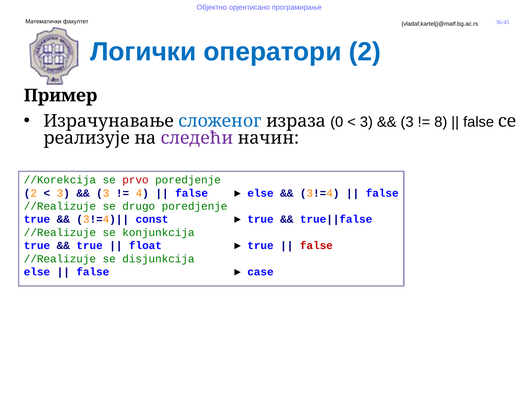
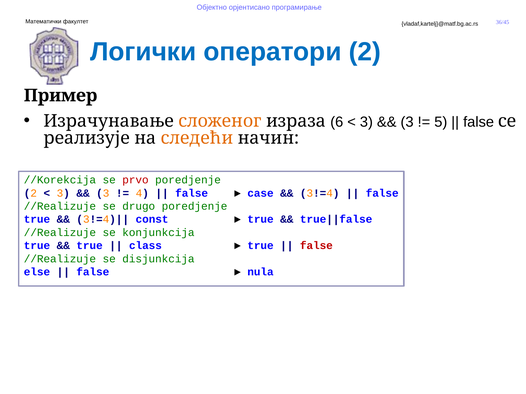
сложеног colour: blue -> orange (220, 121)
0: 0 -> 6 (337, 122)
8: 8 -> 5 (441, 122)
следећи colour: purple -> orange (197, 138)
else: else -> case (260, 193)
float: float -> class (145, 246)
case: case -> nula (260, 272)
